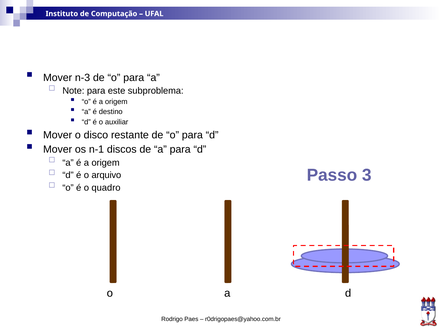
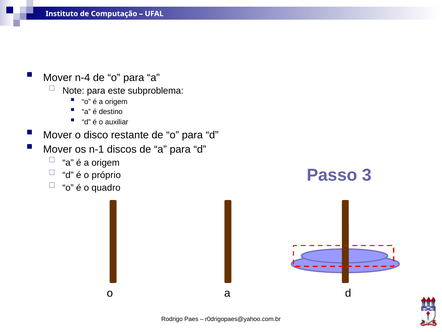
n-3: n-3 -> n-4 (83, 78)
arquivo: arquivo -> próprio (106, 175)
